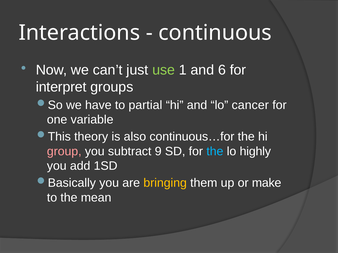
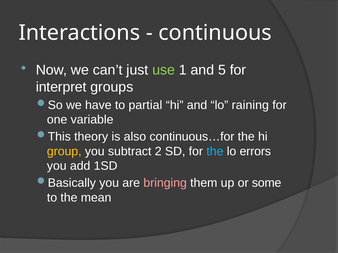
6: 6 -> 5 (222, 70)
cancer: cancer -> raining (250, 105)
group colour: pink -> yellow (64, 152)
9: 9 -> 2 (158, 152)
highly: highly -> errors (255, 152)
bringing colour: yellow -> pink (165, 183)
make: make -> some (267, 183)
